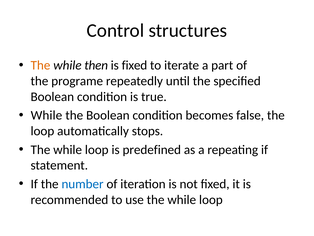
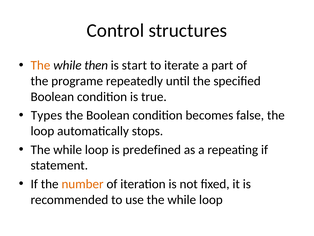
is fixed: fixed -> start (134, 65)
While: While -> Types (46, 115)
number colour: blue -> orange (83, 184)
